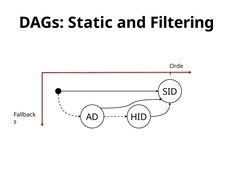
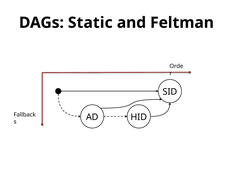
Filtering: Filtering -> Feltman (182, 23)
